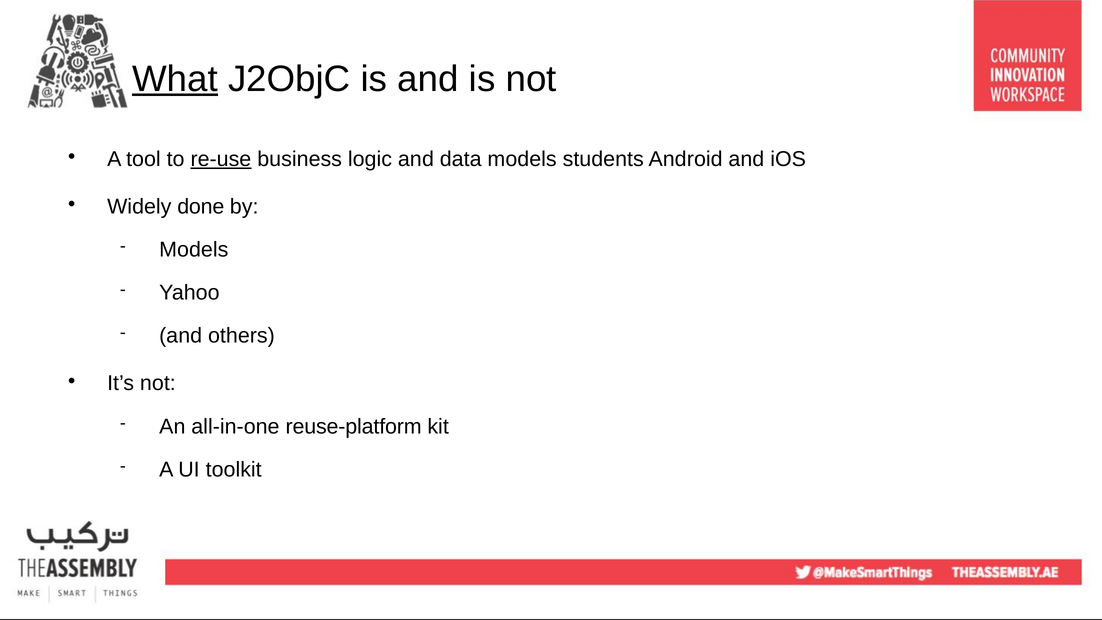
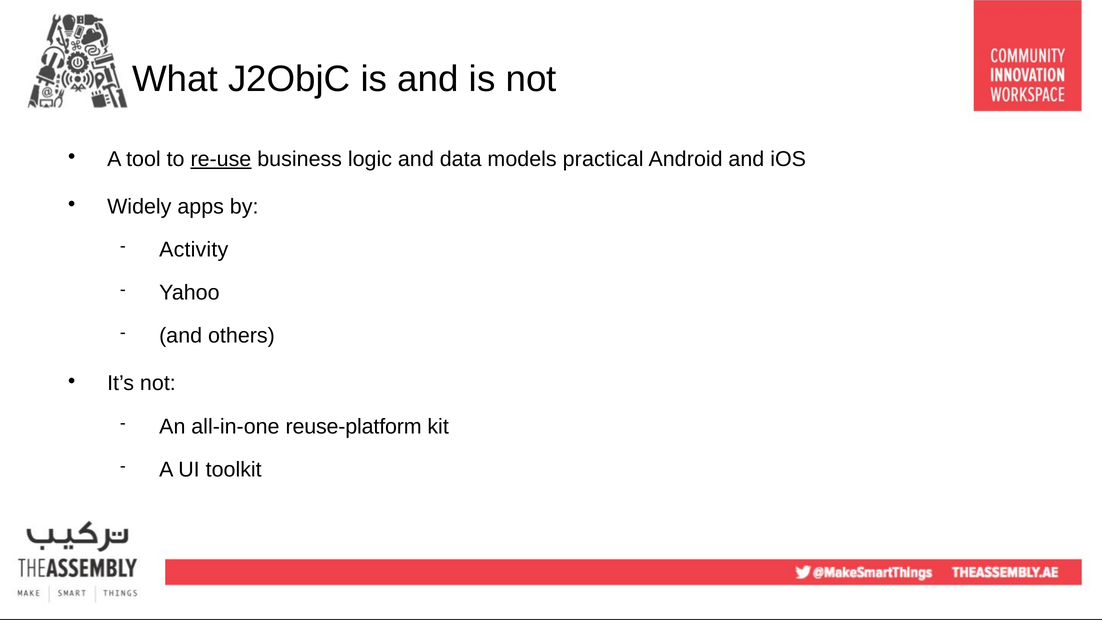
What underline: present -> none (175, 79)
students: students -> practical (603, 159)
done: done -> apps (201, 206)
Models: Models -> Activity (194, 250)
